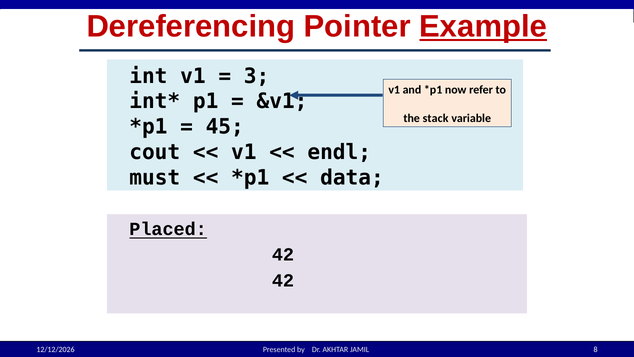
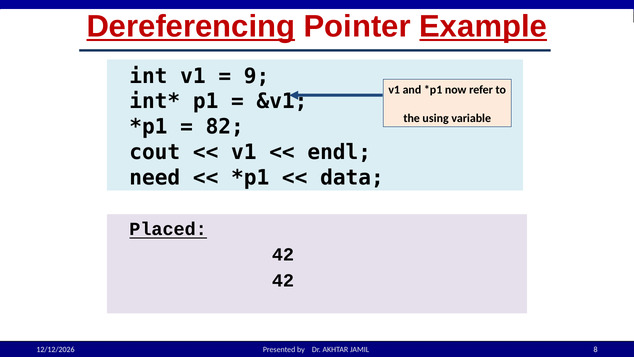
Dereferencing underline: none -> present (191, 26)
3: 3 -> 9 (257, 76)
stack: stack -> using (436, 118)
45: 45 -> 82 (225, 127)
must: must -> need (155, 178)
